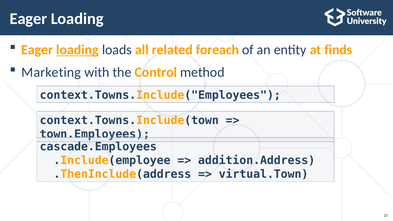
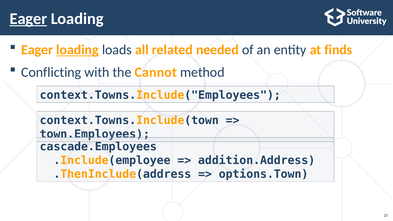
Eager underline: none -> present (28, 19)
foreach: foreach -> needed (217, 50)
Marketing: Marketing -> Conflicting (51, 72)
Control: Control -> Cannot (156, 72)
virtual.Town: virtual.Town -> options.Town (264, 174)
